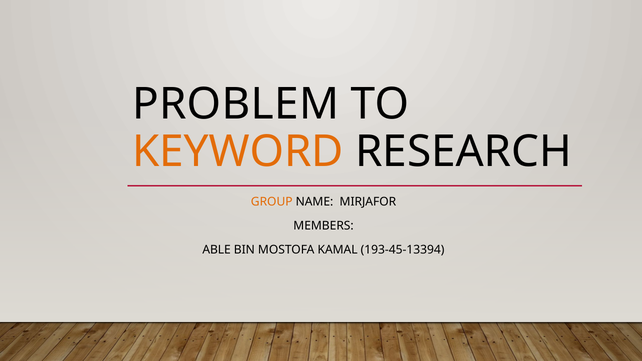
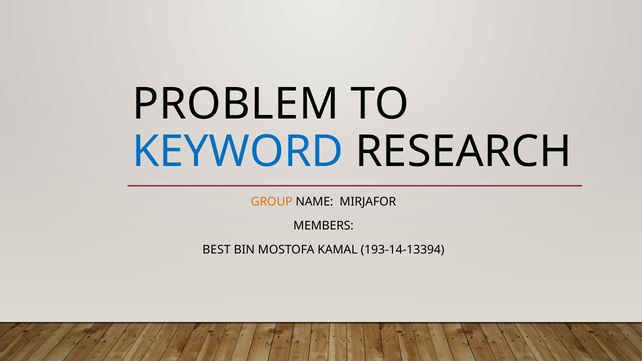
KEYWORD colour: orange -> blue (238, 152)
ABLE: ABLE -> BEST (216, 250)
193-45-13394: 193-45-13394 -> 193-14-13394 (403, 250)
